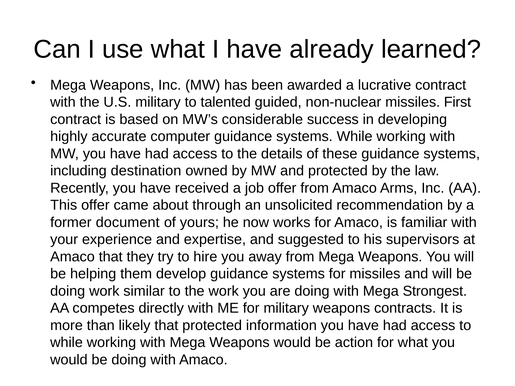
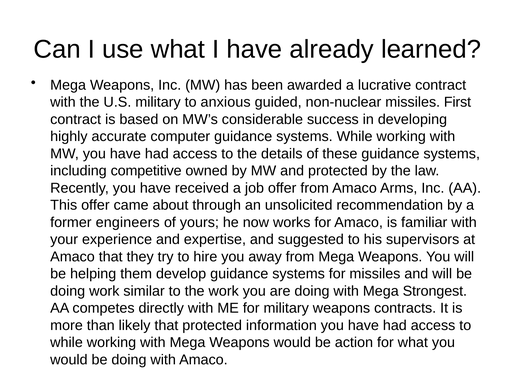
talented: talented -> anxious (226, 102)
destination: destination -> competitive (146, 171)
document: document -> engineers (128, 223)
